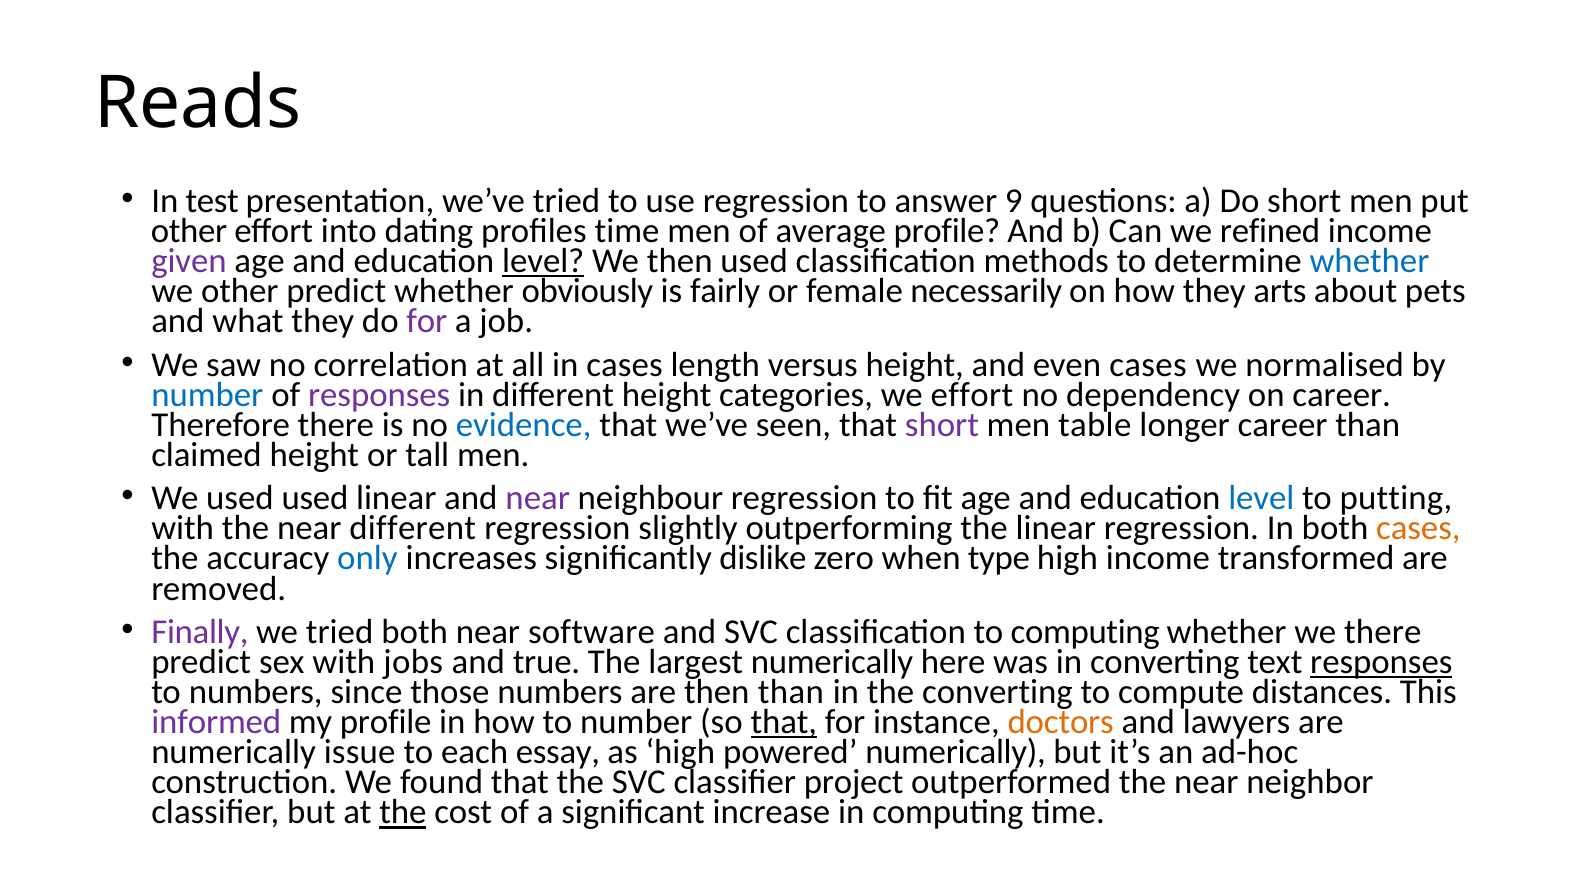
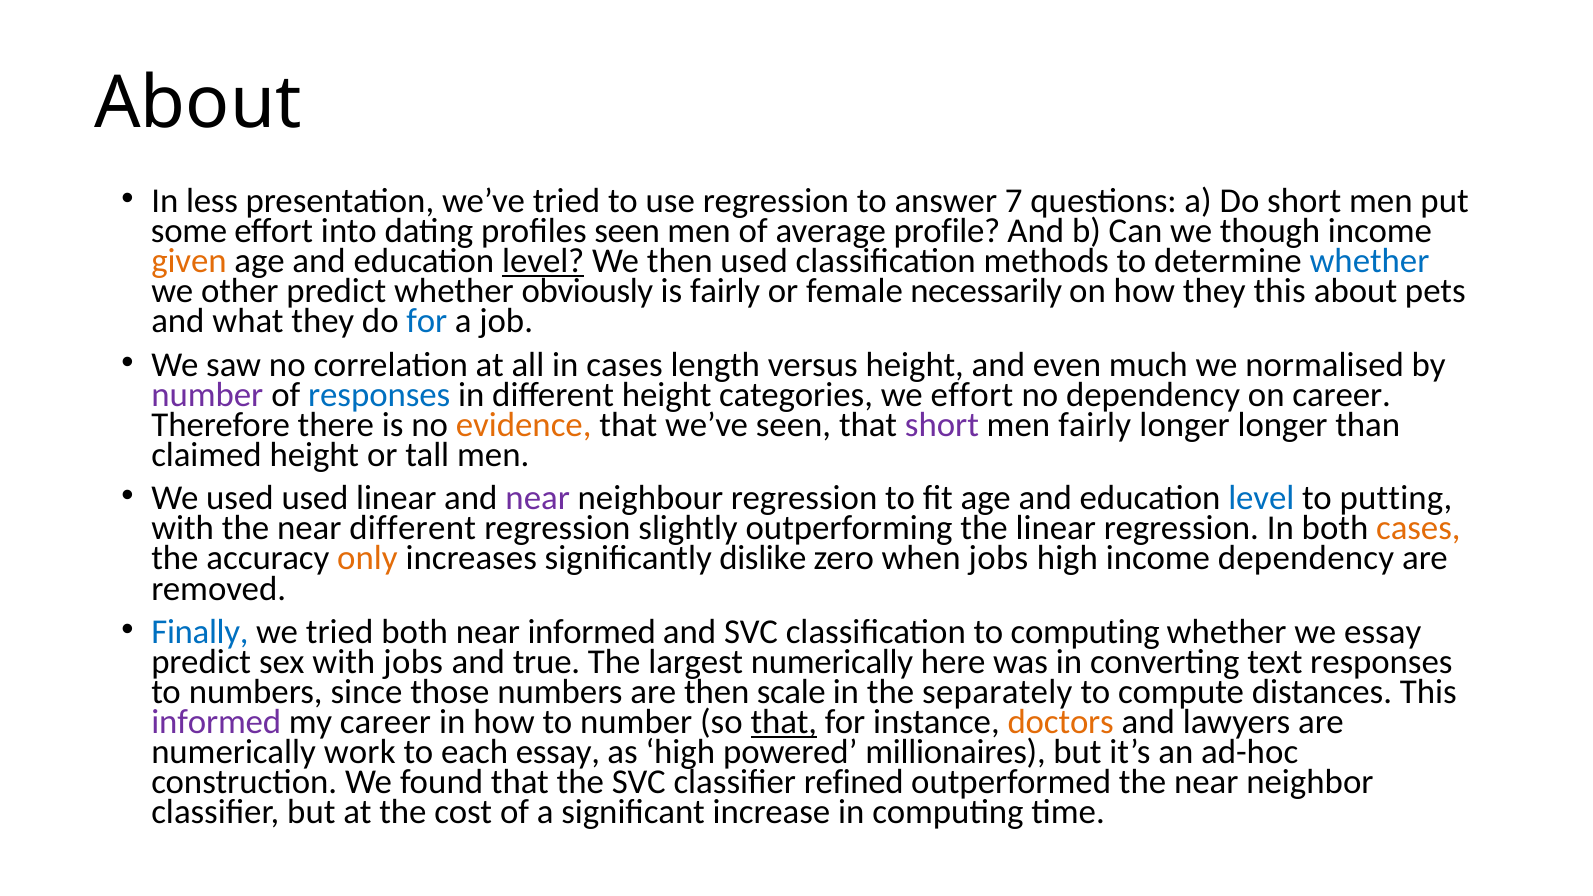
Reads: Reads -> About (198, 104)
test: test -> less (212, 201)
9: 9 -> 7 (1014, 201)
other: other -> some (189, 231)
profiles time: time -> seen (627, 231)
refined: refined -> though (1270, 231)
given colour: purple -> orange (189, 261)
they arts: arts -> this (1280, 291)
for colour: purple -> blue (427, 321)
even cases: cases -> much (1148, 365)
number colour: blue -> purple (207, 395)
responses colour: purple -> blue (379, 395)
evidence colour: blue -> orange (524, 425)
men table: table -> fairly (1095, 425)
longer career: career -> longer (1283, 425)
only colour: blue -> orange (367, 558)
when type: type -> jobs (999, 558)
income transformed: transformed -> dependency (1306, 558)
Finally colour: purple -> blue (200, 632)
near software: software -> informed (592, 632)
we there: there -> essay (1383, 632)
responses underline: present -> none (1381, 662)
then than: than -> scale (791, 692)
the converting: converting -> separately (997, 692)
my profile: profile -> career (385, 722)
issue: issue -> work (360, 752)
powered numerically: numerically -> millionaires (955, 752)
project: project -> refined (854, 782)
the underline: present -> none (403, 813)
